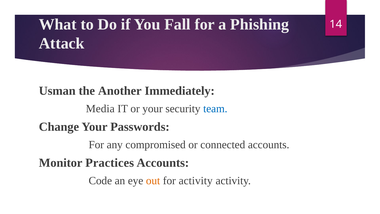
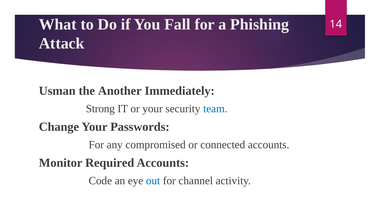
Media: Media -> Strong (100, 109)
Practices: Practices -> Required (110, 163)
out colour: orange -> blue (153, 181)
for activity: activity -> channel (196, 181)
